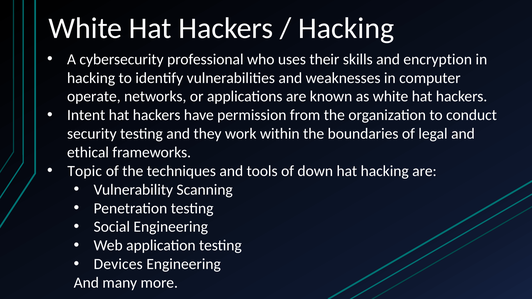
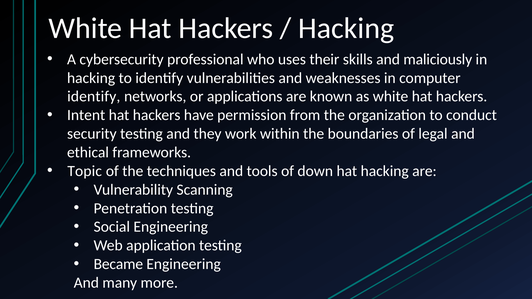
encryption: encryption -> maliciously (438, 59)
operate: operate -> identify (94, 97)
Devices: Devices -> Became (118, 264)
